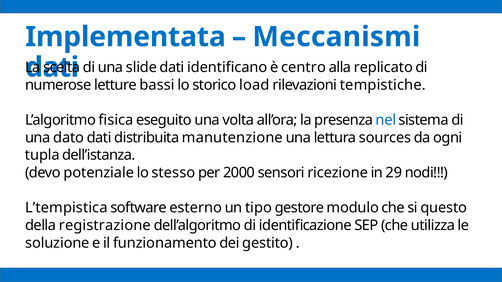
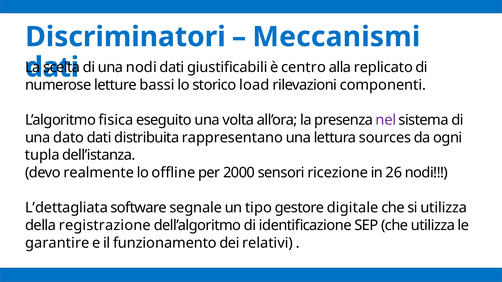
Implementata: Implementata -> Discriminatori (125, 37)
una slide: slide -> nodi (141, 67)
identificano: identificano -> giustificabili (227, 67)
tempistiche: tempistiche -> componenti (383, 85)
nel colour: blue -> purple (386, 120)
manutenzione: manutenzione -> rappresentano (233, 138)
potenziale: potenziale -> realmente (99, 173)
stesso: stesso -> offline (173, 173)
29: 29 -> 26 (394, 173)
L’tempistica: L’tempistica -> L’dettagliata (67, 208)
esterno: esterno -> segnale (196, 208)
modulo: modulo -> digitale (353, 208)
si questo: questo -> utilizza (444, 208)
soluzione: soluzione -> garantire (57, 243)
gestito: gestito -> relativi (268, 243)
